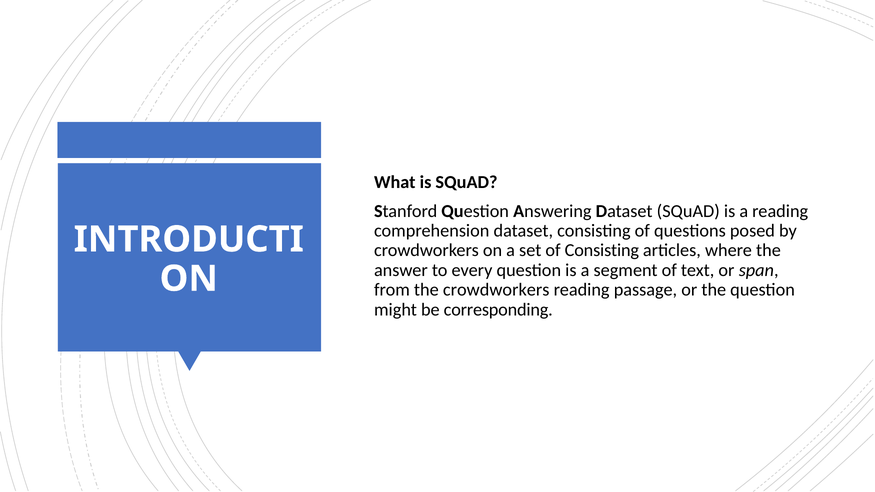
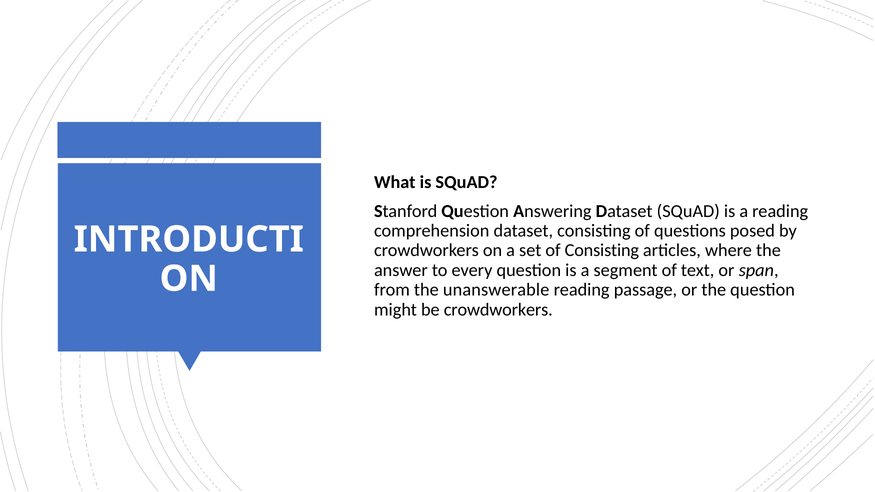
the crowdworkers: crowdworkers -> unanswerable (496, 290)
be corresponding: corresponding -> crowdworkers (498, 310)
